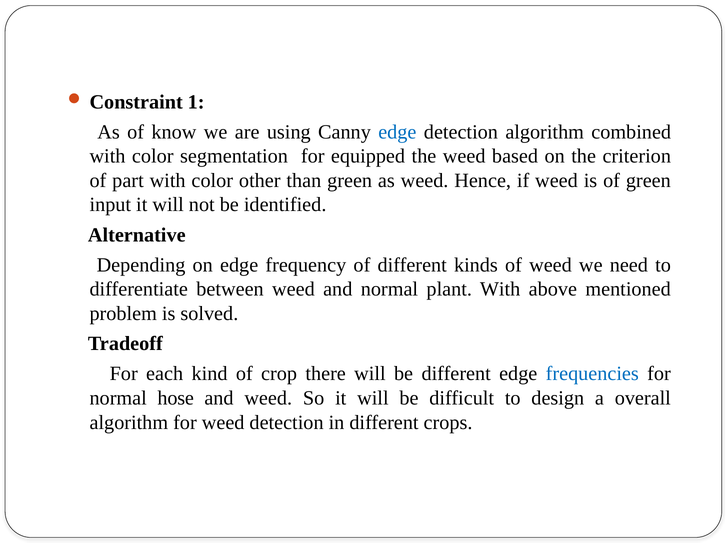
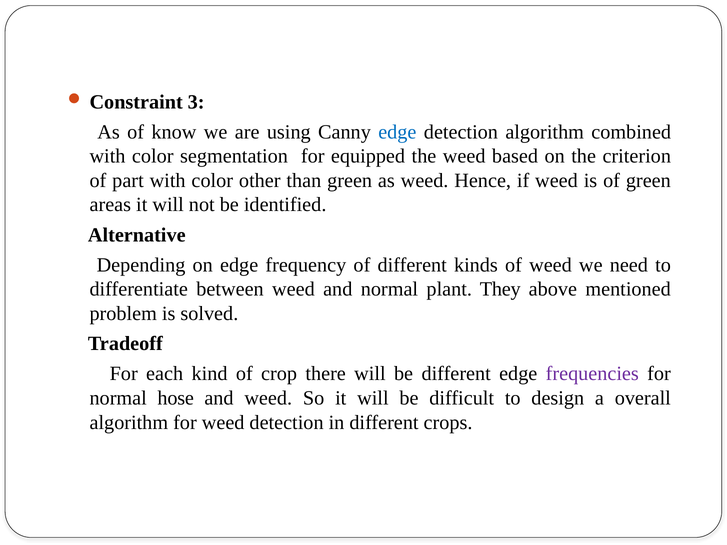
1: 1 -> 3 (196, 102)
input: input -> areas (110, 205)
plant With: With -> They (500, 289)
frequencies colour: blue -> purple (592, 374)
